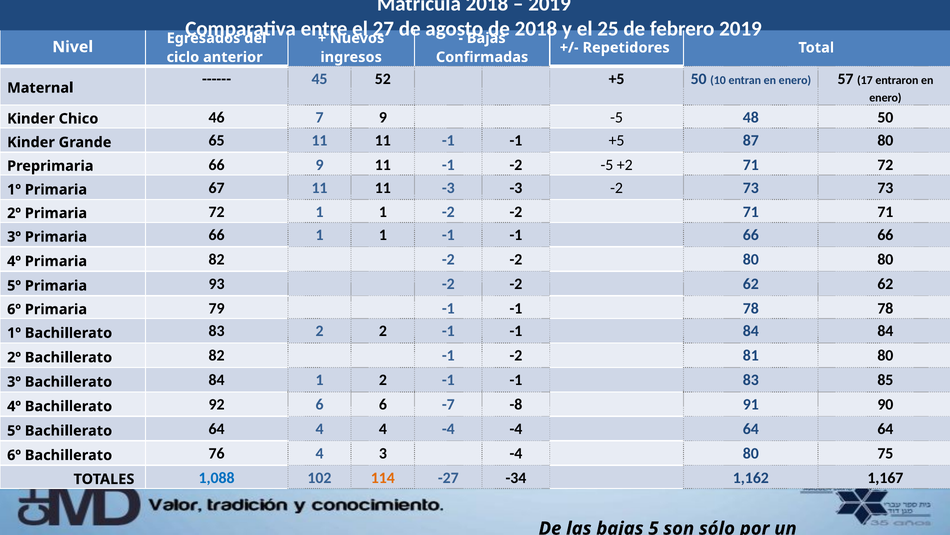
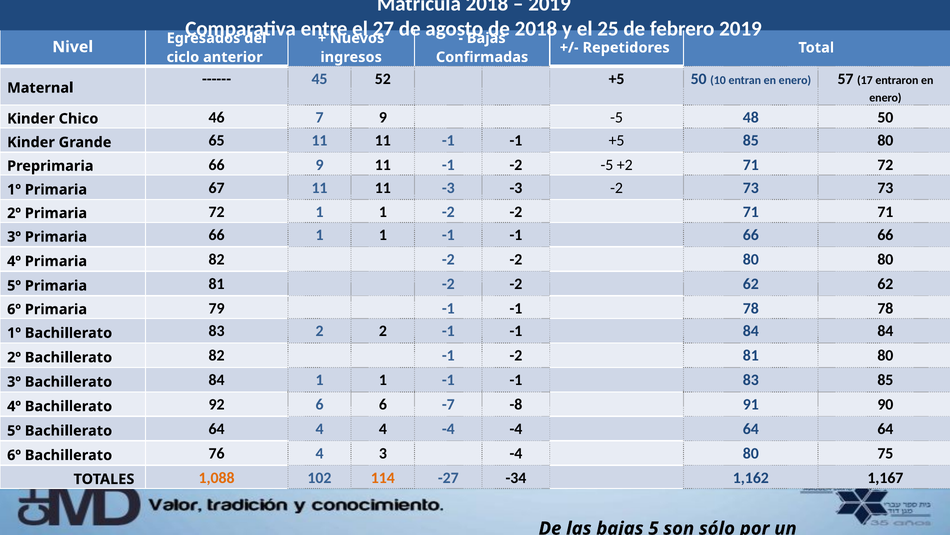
+5 87: 87 -> 85 (751, 140)
93: 93 -> 81 (217, 284)
84 1 2: 2 -> 1 (383, 380)
1,088 colour: blue -> orange (217, 477)
